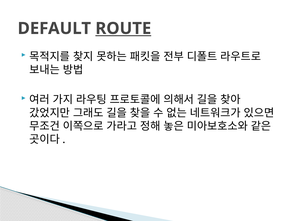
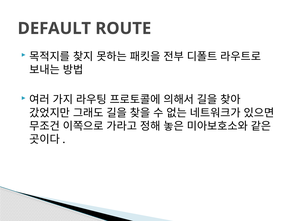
ROUTE underline: present -> none (123, 28)
